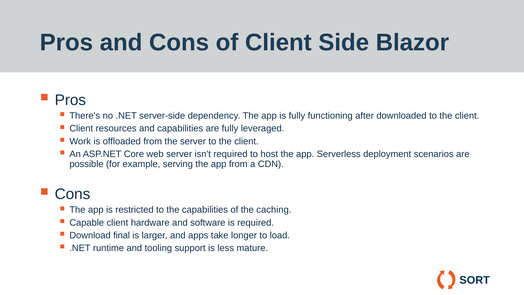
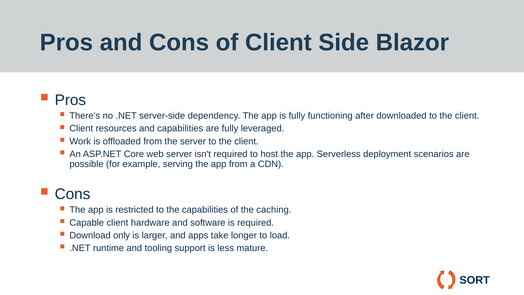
final: final -> only (122, 235)
